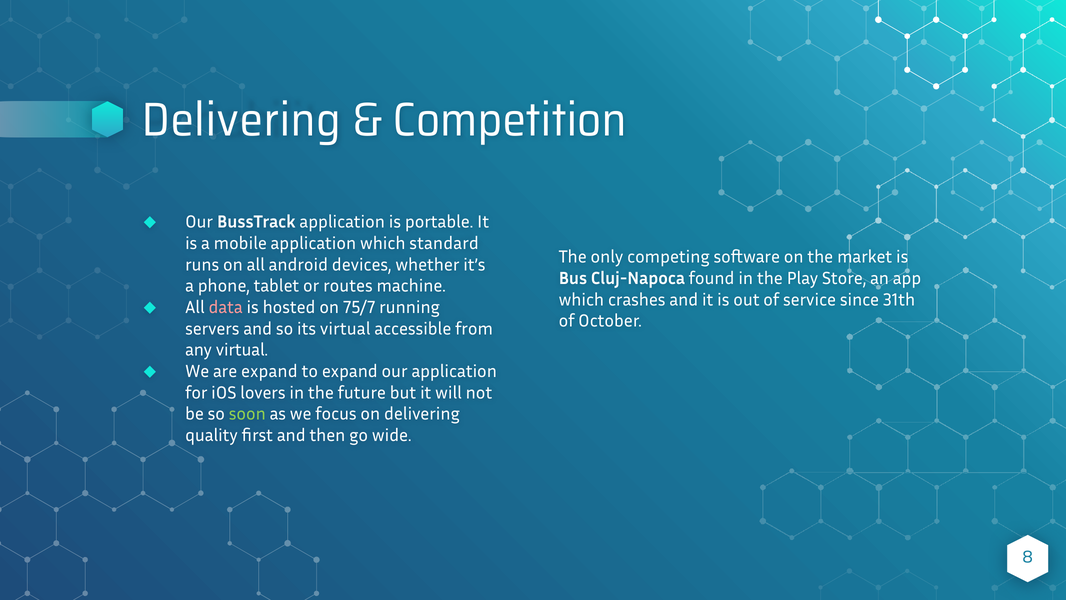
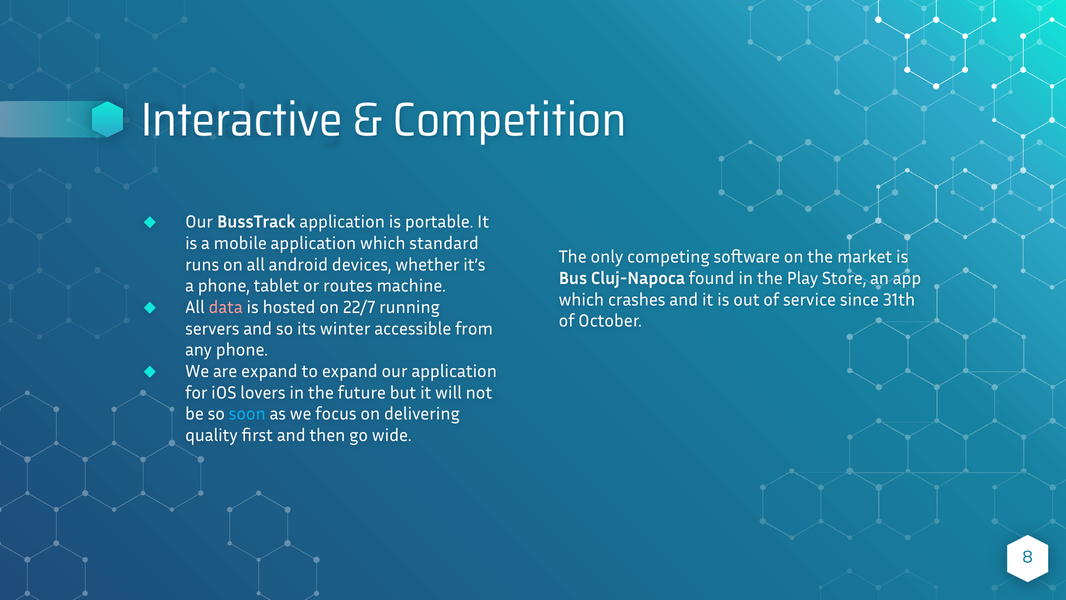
Delivering: Delivering -> Interactive (242, 120)
75/7: 75/7 -> 22/7 (359, 307)
its virtual: virtual -> winter (345, 329)
any virtual: virtual -> phone (242, 350)
soon colour: light green -> light blue (247, 414)
